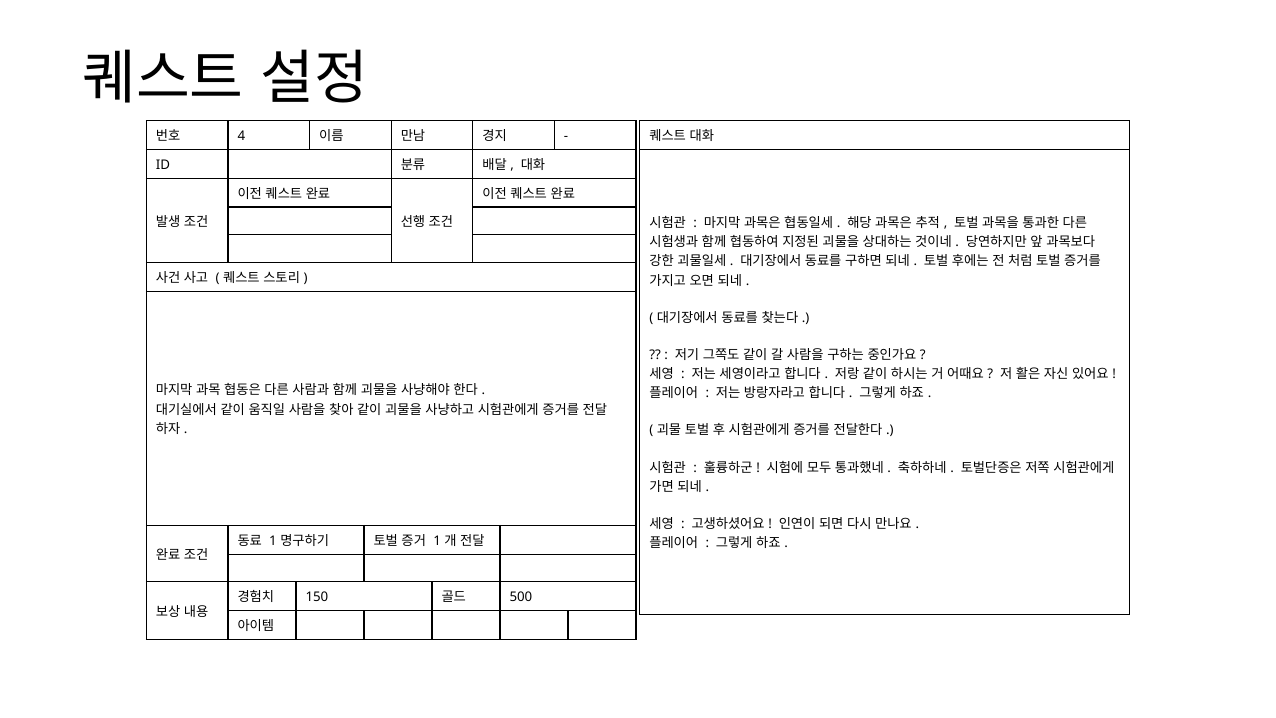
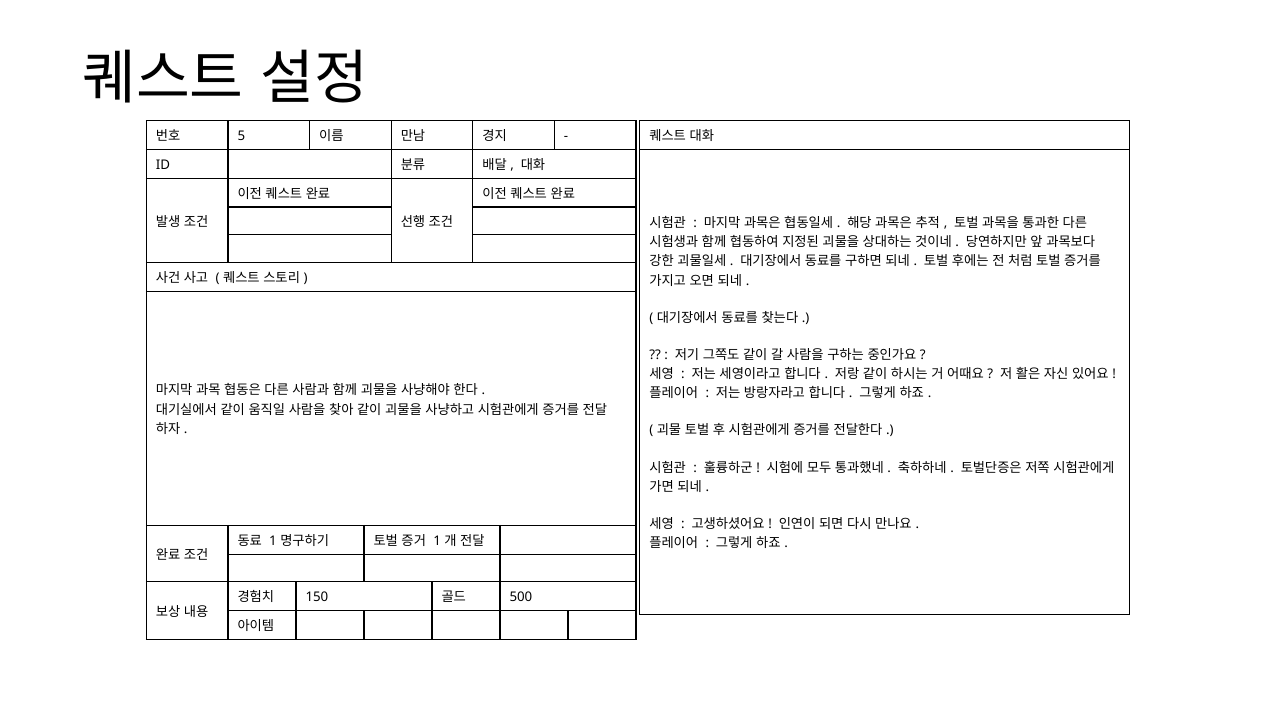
4: 4 -> 5 (241, 136)
